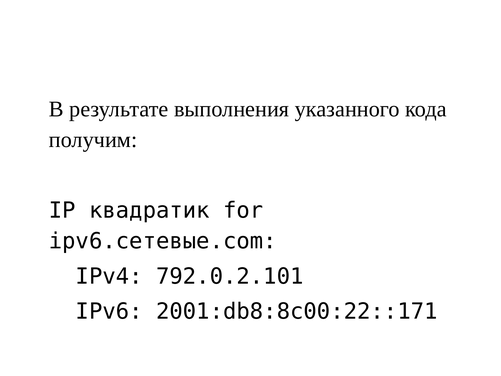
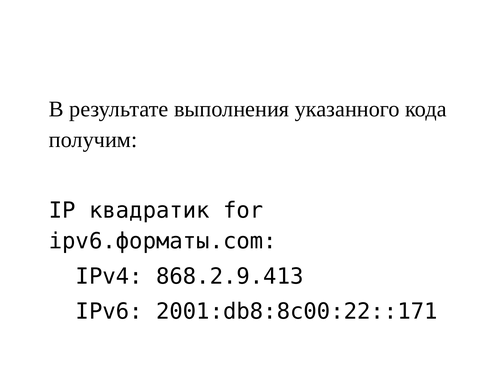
ipv6.сетевые.com: ipv6.сетевые.com -> ipv6.форматы.com (163, 241)
792.0.2.101: 792.0.2.101 -> 868.2.9.413 (230, 276)
